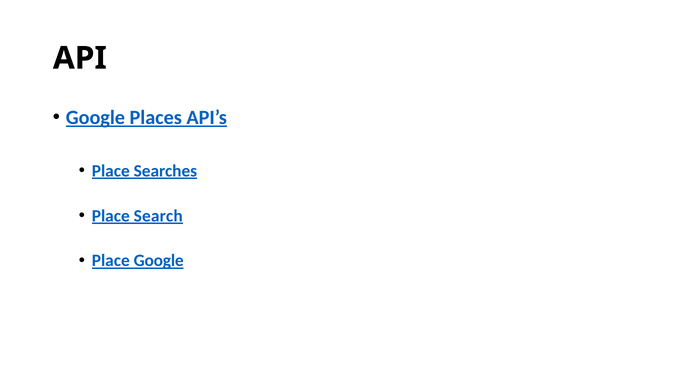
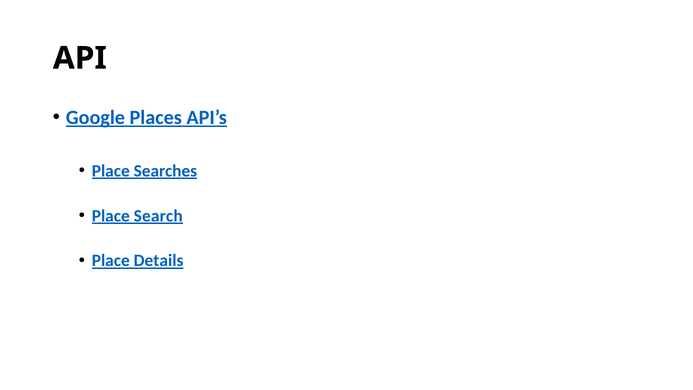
Place Google: Google -> Details (159, 261)
